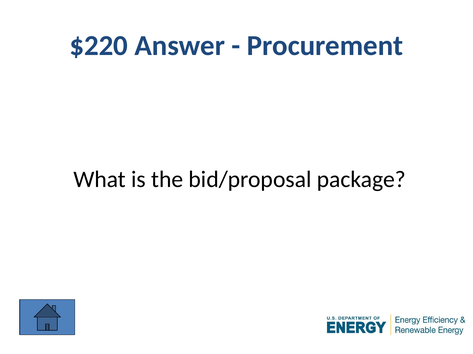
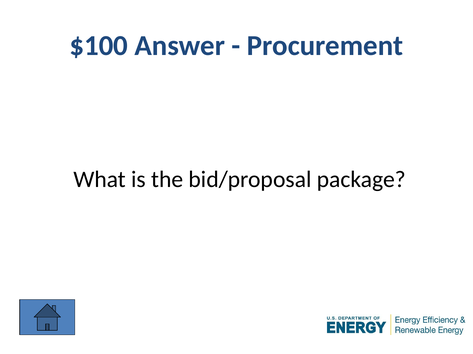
$220: $220 -> $100 (99, 46)
